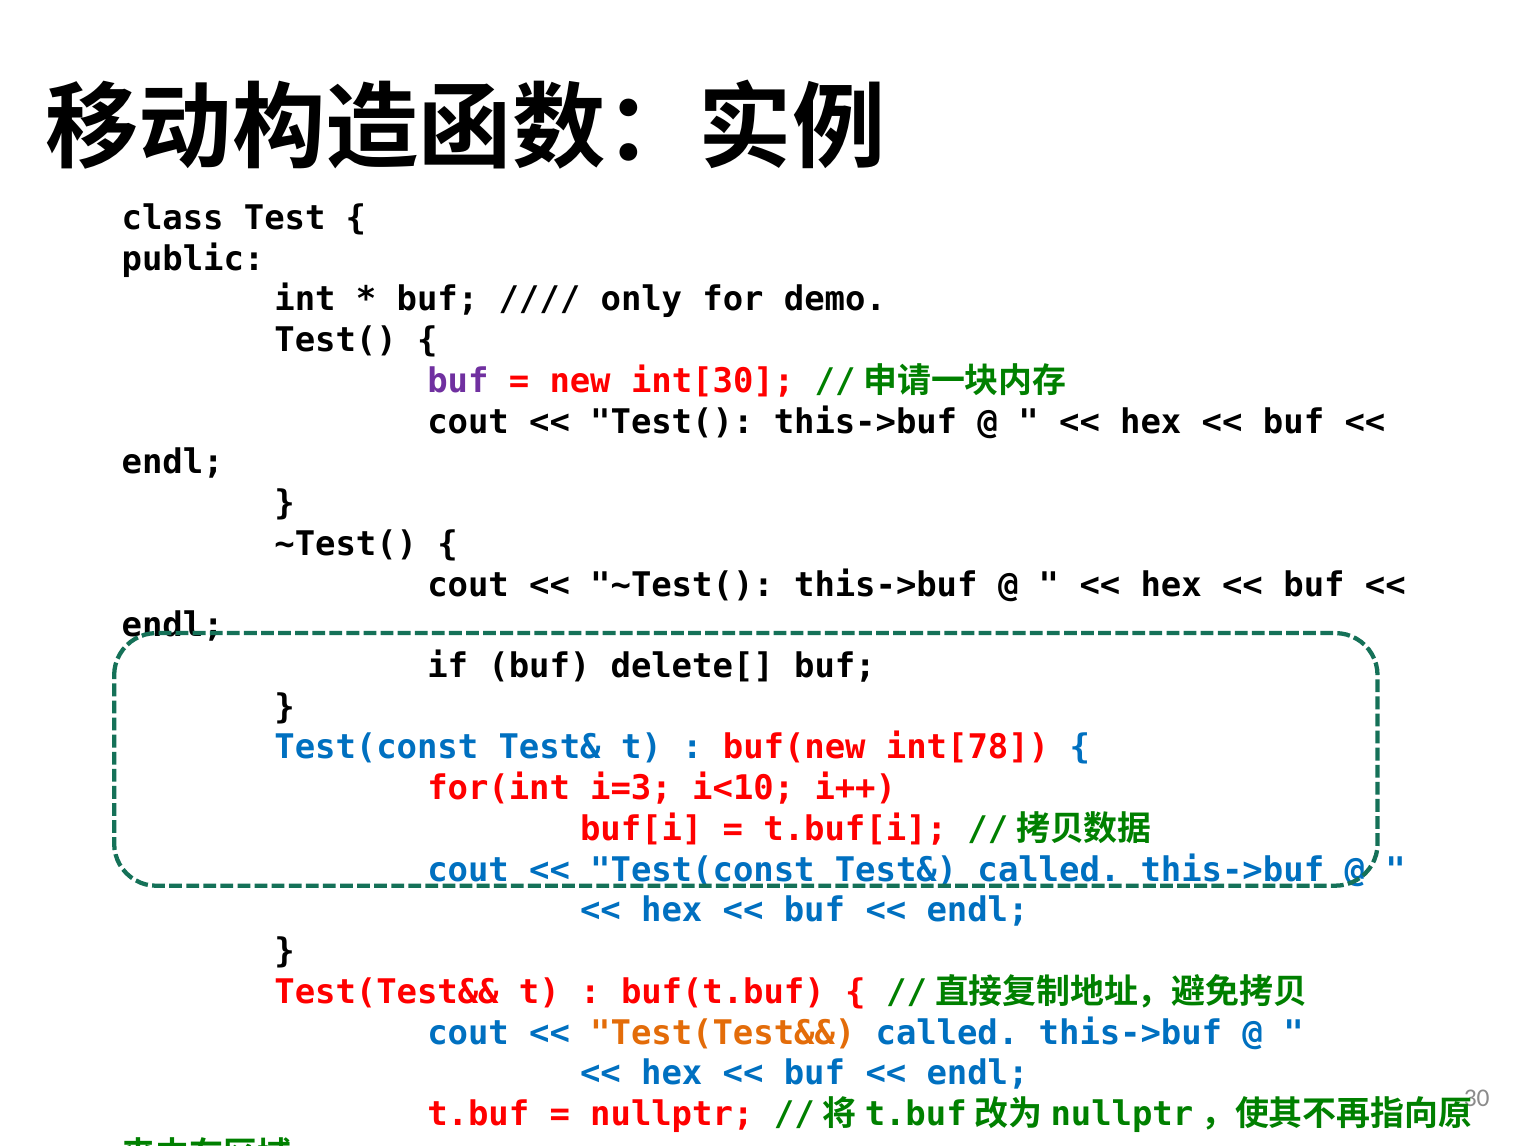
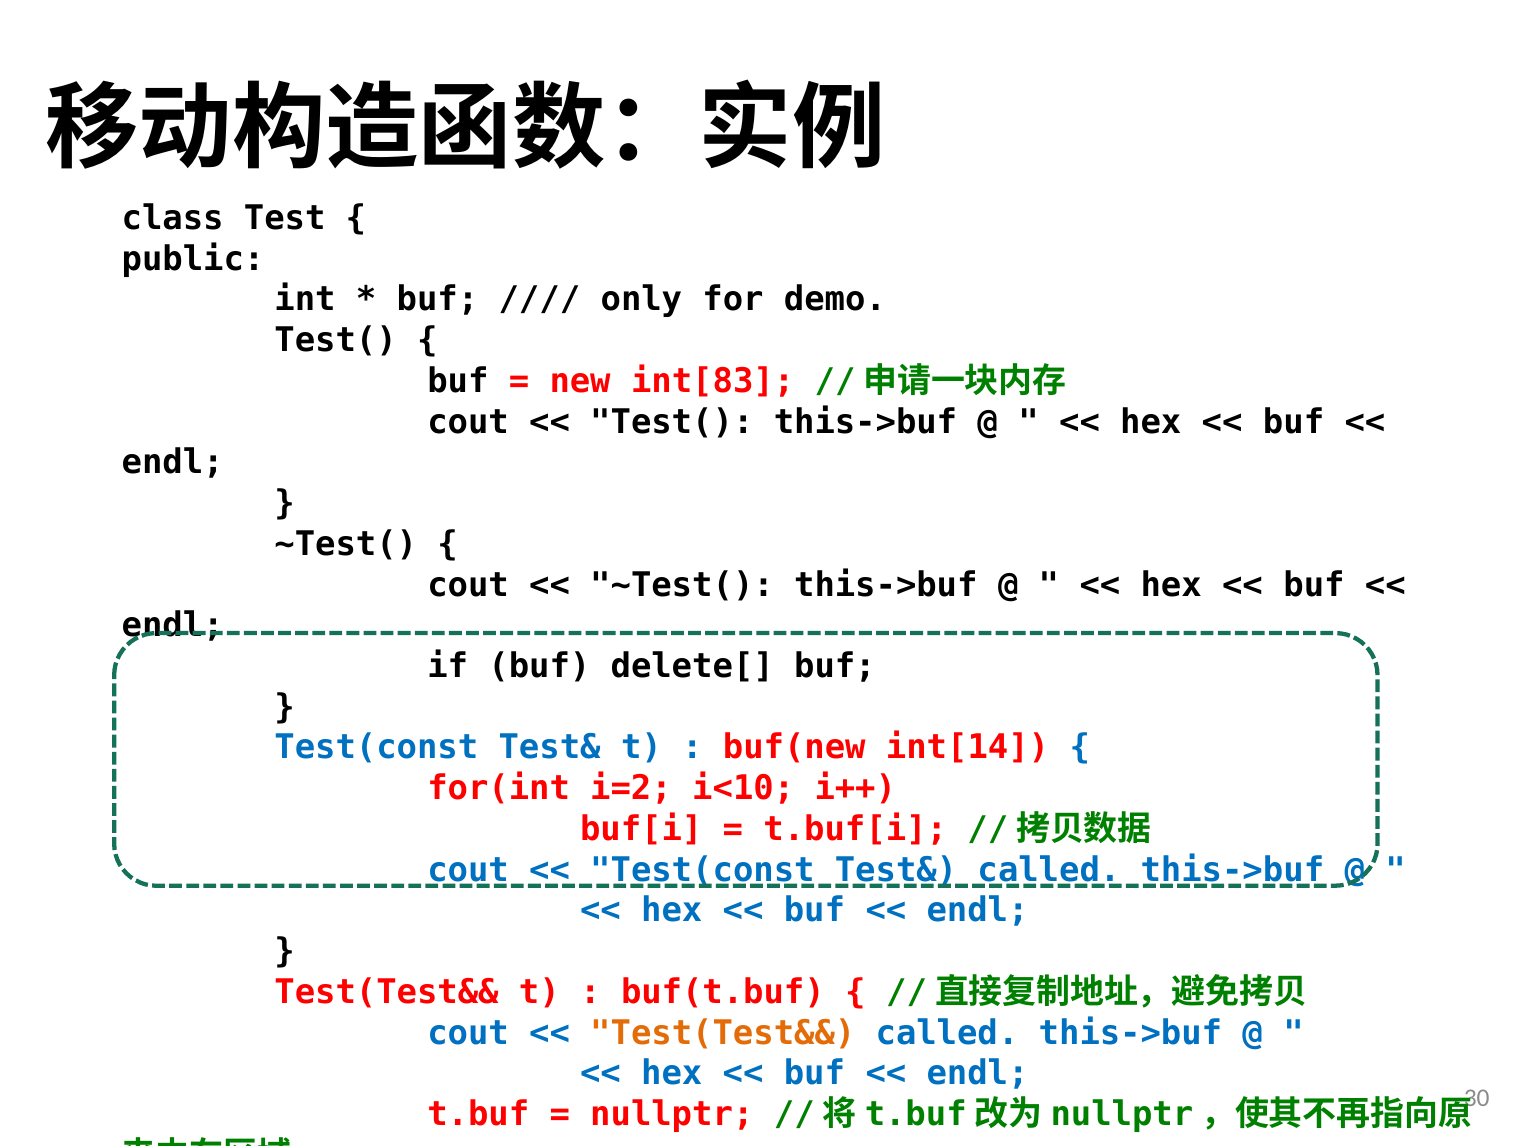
buf colour: purple -> black (458, 381)
int[30: int[30 -> int[83 (713, 381)
int[78: int[78 -> int[14 (968, 748)
i=3: i=3 -> i=2 (631, 788)
